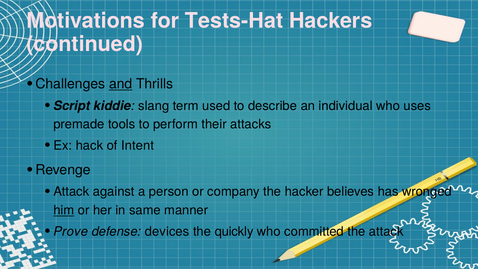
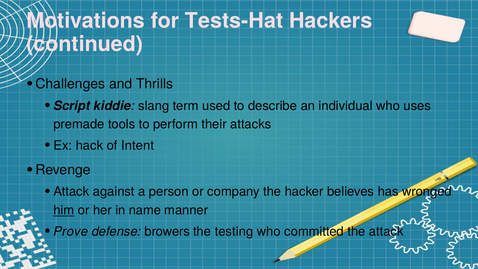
and underline: present -> none (121, 84)
same: same -> name (145, 210)
devices: devices -> browers (167, 231)
quickly: quickly -> testing (234, 231)
